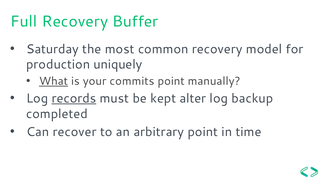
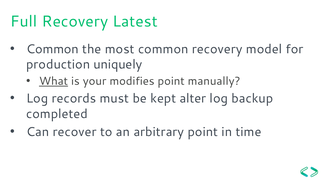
Buffer: Buffer -> Latest (135, 21)
Saturday: Saturday -> Common (52, 49)
commits: commits -> modifies (132, 81)
records underline: present -> none (74, 98)
